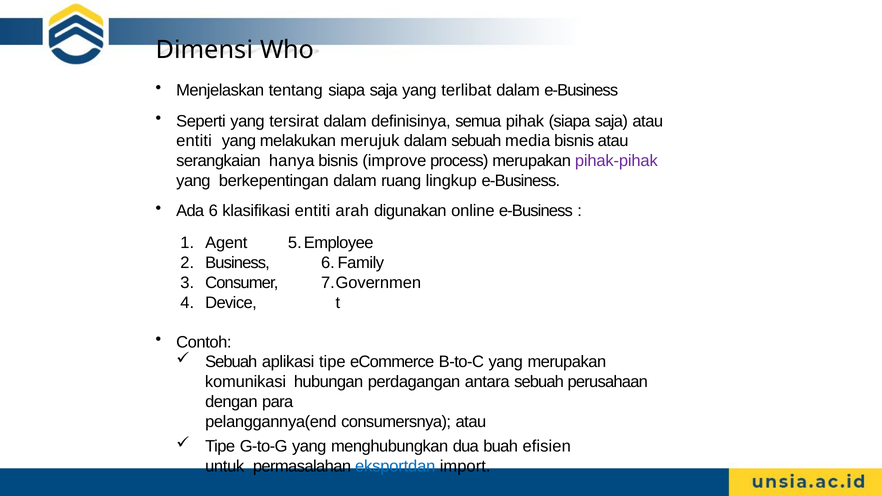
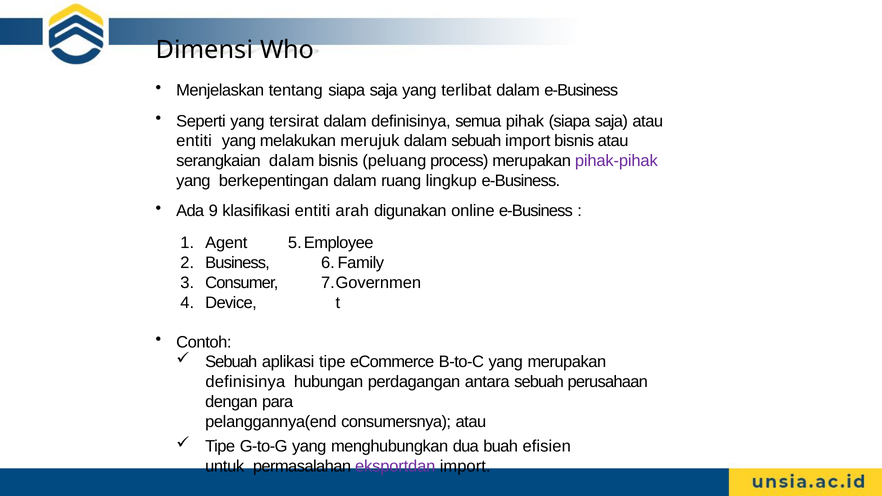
sebuah media: media -> import (528, 141)
serangkaian hanya: hanya -> dalam (292, 161)
improve: improve -> peluang (394, 161)
6: 6 -> 9 (213, 211)
komunikasi: komunikasi -> definisinya (245, 382)
eksportdan colour: blue -> purple (395, 466)
